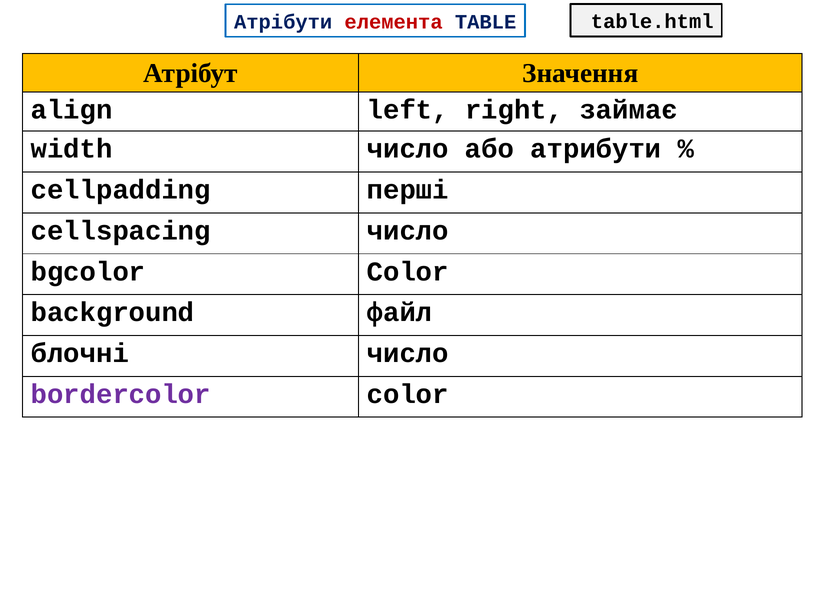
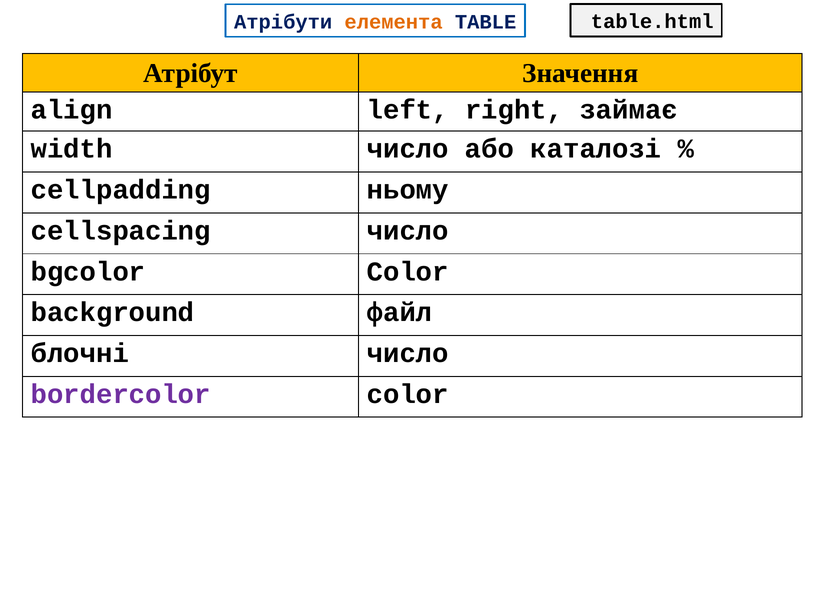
елемента colour: red -> orange (394, 22)
атрибути: атрибути -> каталозі (596, 149)
перші: перші -> ньому (408, 190)
